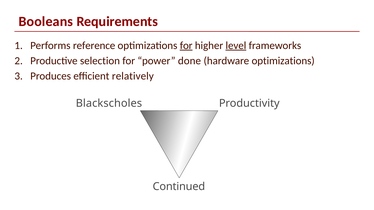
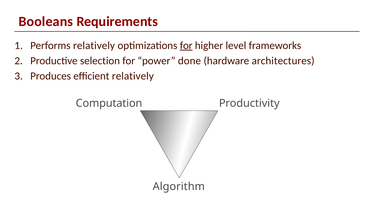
Performs reference: reference -> relatively (94, 46)
level underline: present -> none (236, 46)
hardware optimizations: optimizations -> architectures (283, 61)
Blackscholes: Blackscholes -> Computation (109, 103)
Continued: Continued -> Algorithm (179, 187)
